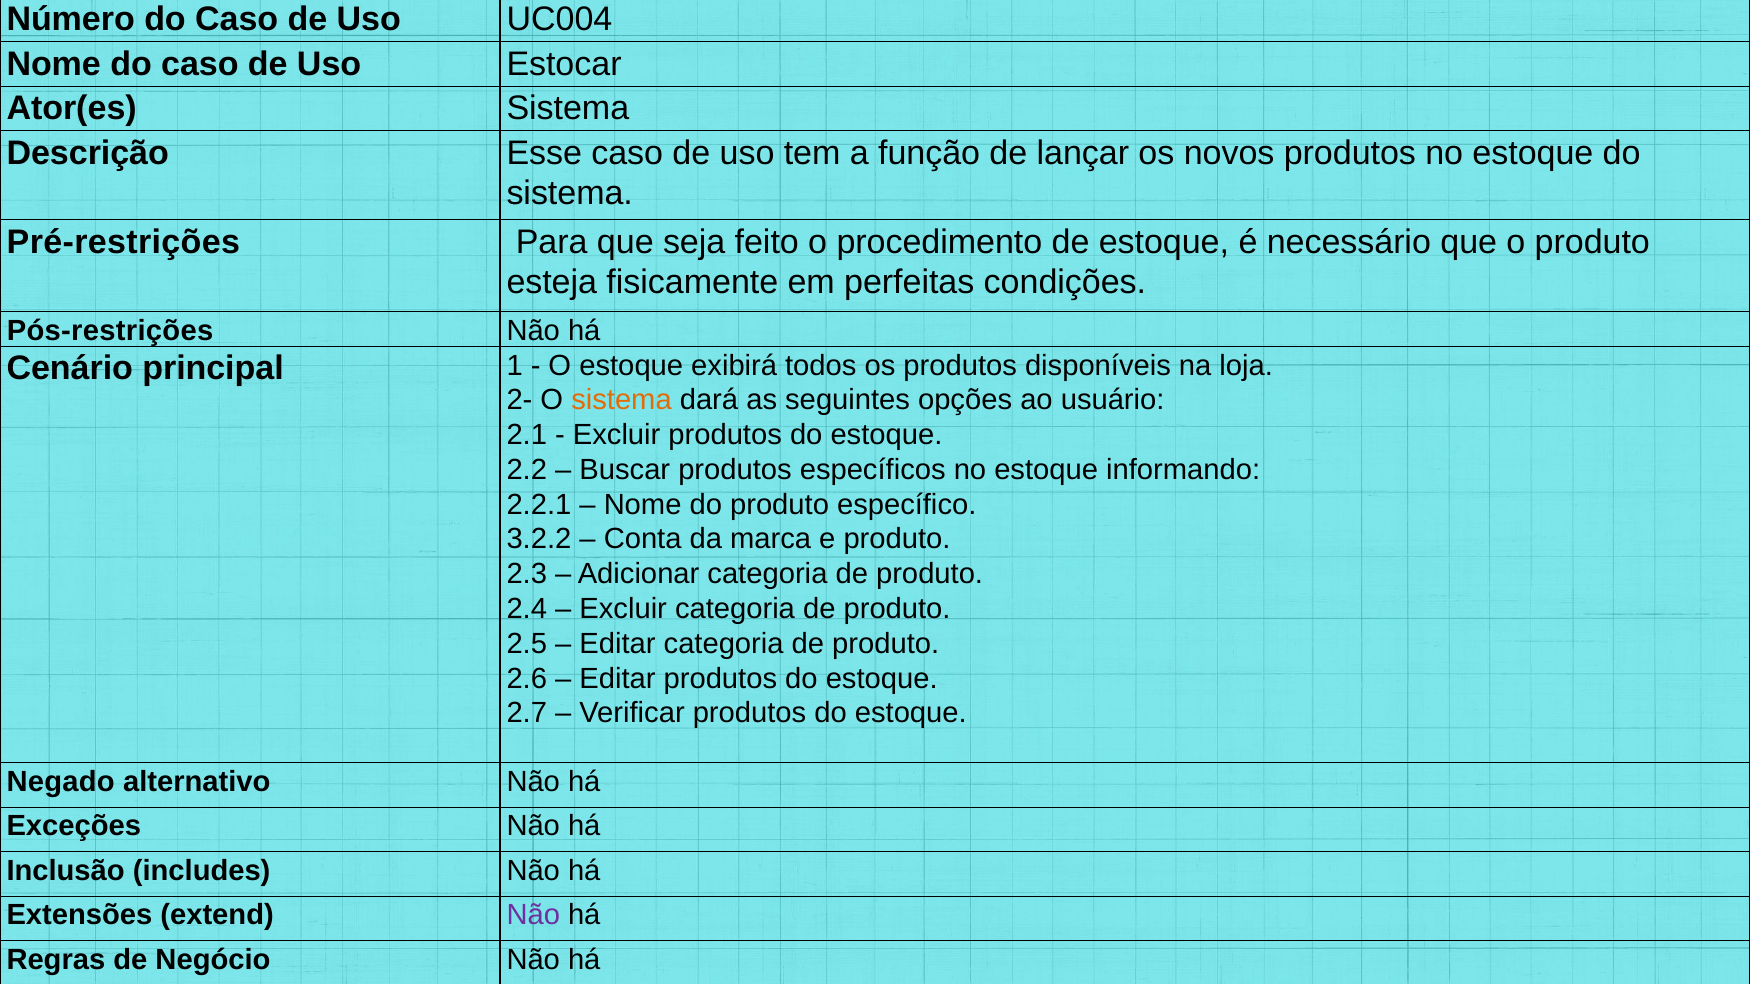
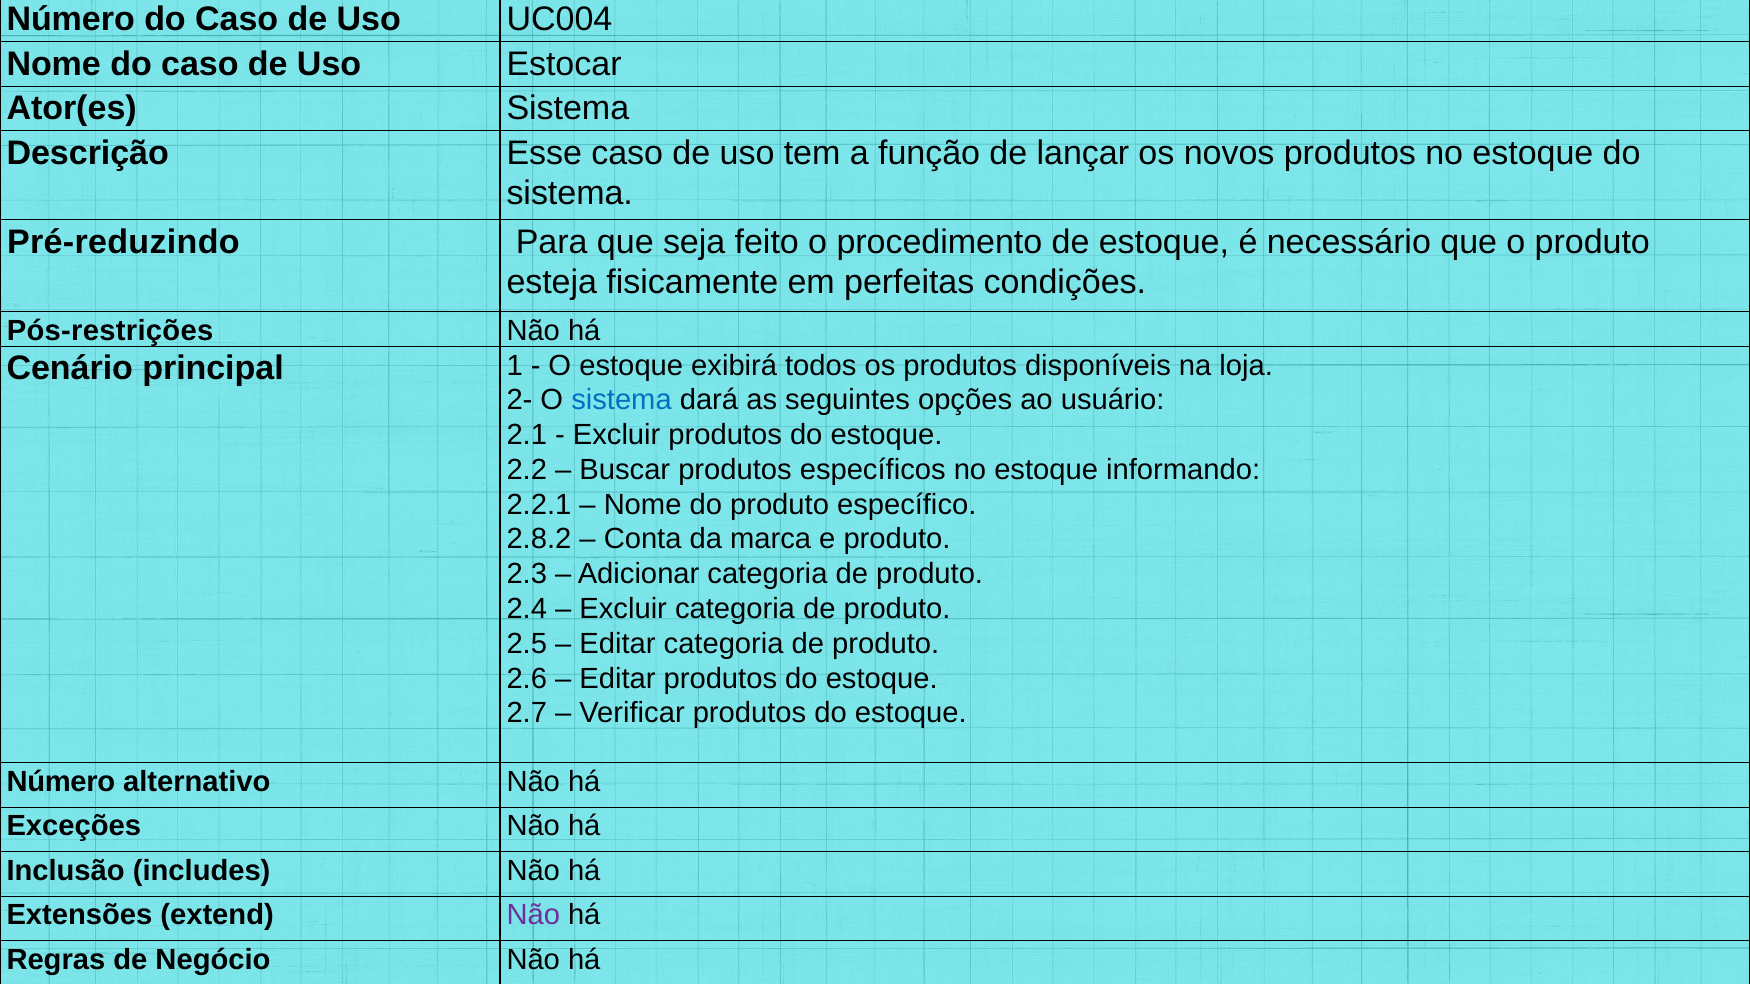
Pré-restrições: Pré-restrições -> Pré-reduzindo (123, 242)
sistema colour: orange -> blue (622, 400)
3.2.2: 3.2.2 -> 2.8.2 (539, 539)
Negado: Negado -> Número (61, 782)
